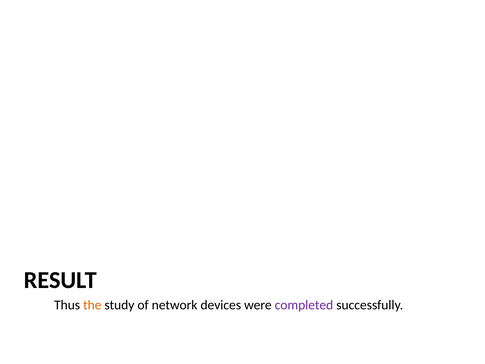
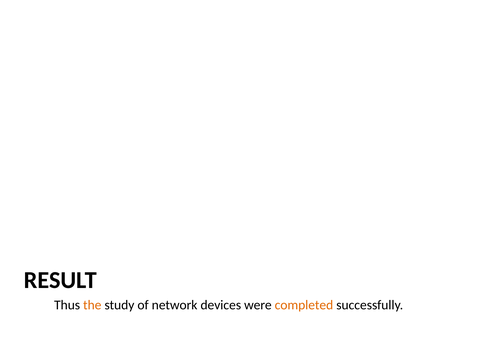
completed colour: purple -> orange (304, 305)
